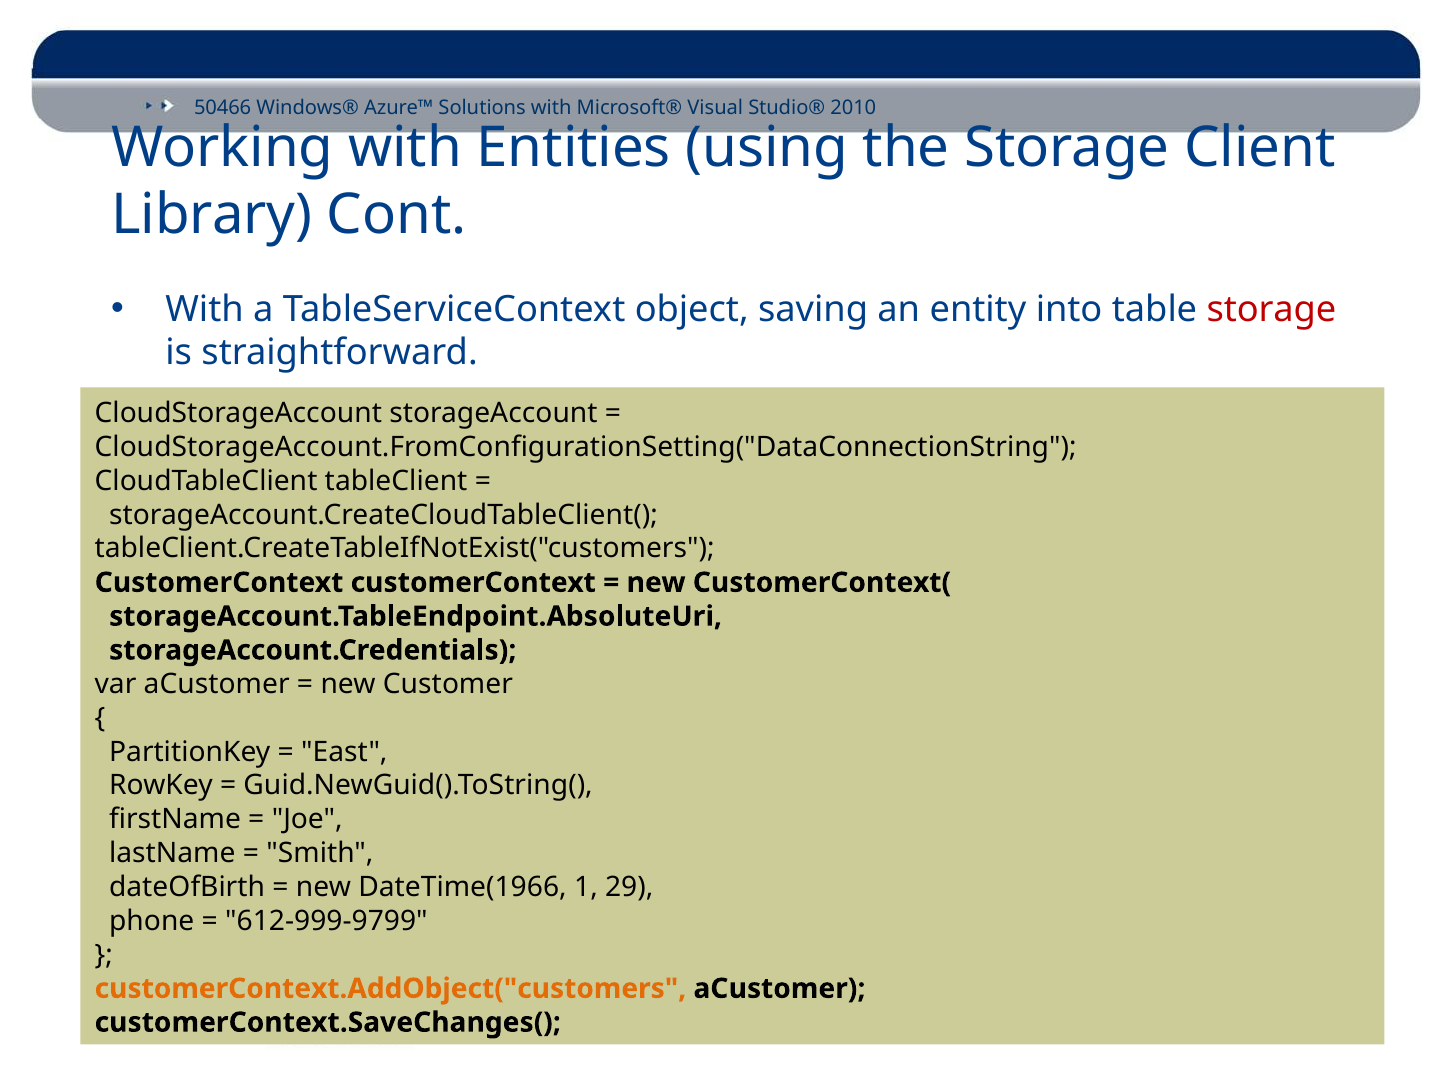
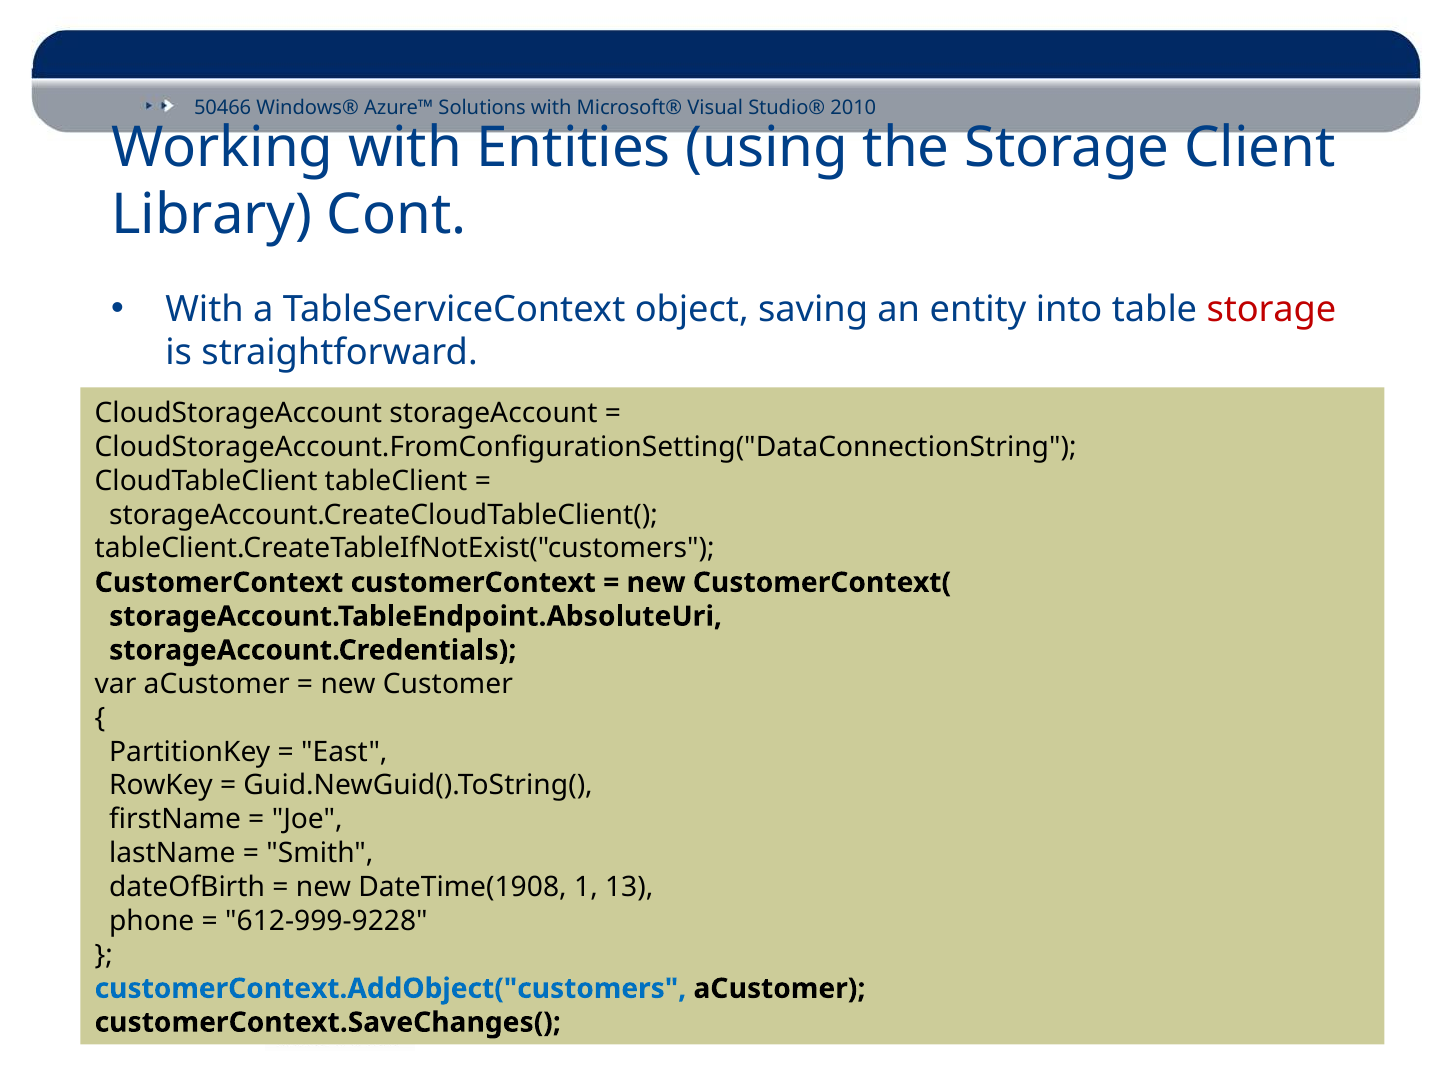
DateTime(1966: DateTime(1966 -> DateTime(1908 (462, 887)
29: 29 -> 13 (629, 887)
612-999-9799: 612-999-9799 -> 612-999-9228 (326, 921)
customerContext.AddObject("customers colour: orange -> blue (390, 988)
